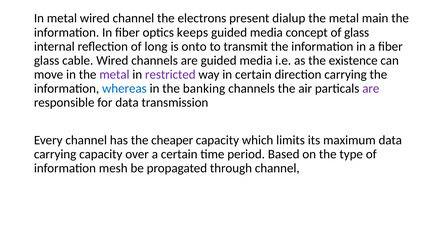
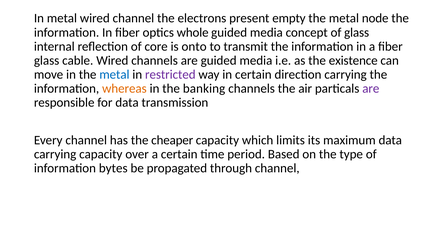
dialup: dialup -> empty (289, 18)
main: main -> node (375, 18)
keeps: keeps -> whole (193, 32)
long: long -> core (156, 46)
metal colour: purple -> blue (114, 74)
whereas colour: blue -> orange (124, 88)
mesh: mesh -> bytes (113, 168)
